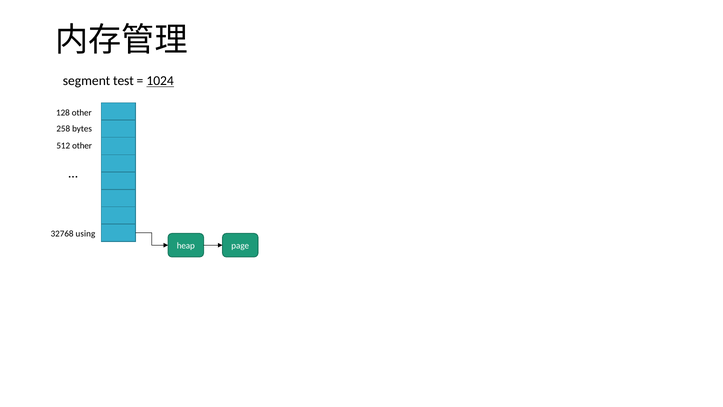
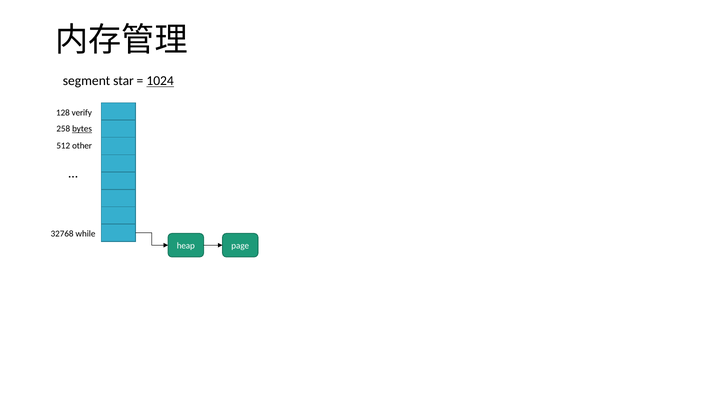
test: test -> star (123, 81)
128 other: other -> verify (82, 113)
bytes underline: none -> present (82, 129)
using: using -> while (85, 234)
